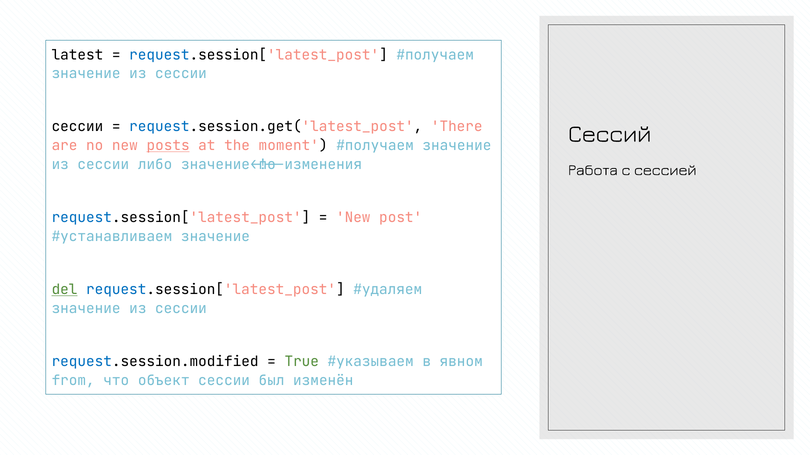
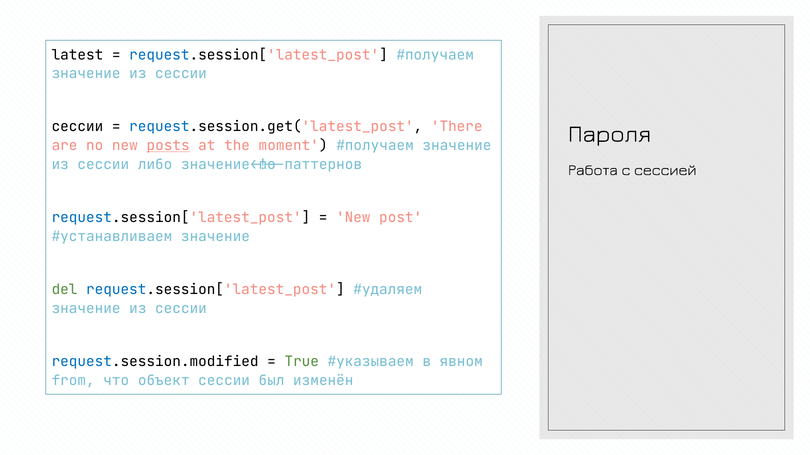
Сессий: Сессий -> Пароля (610, 134)
по-изменения: по-изменения -> по-паттернов (310, 165)
del underline: present -> none (65, 290)
